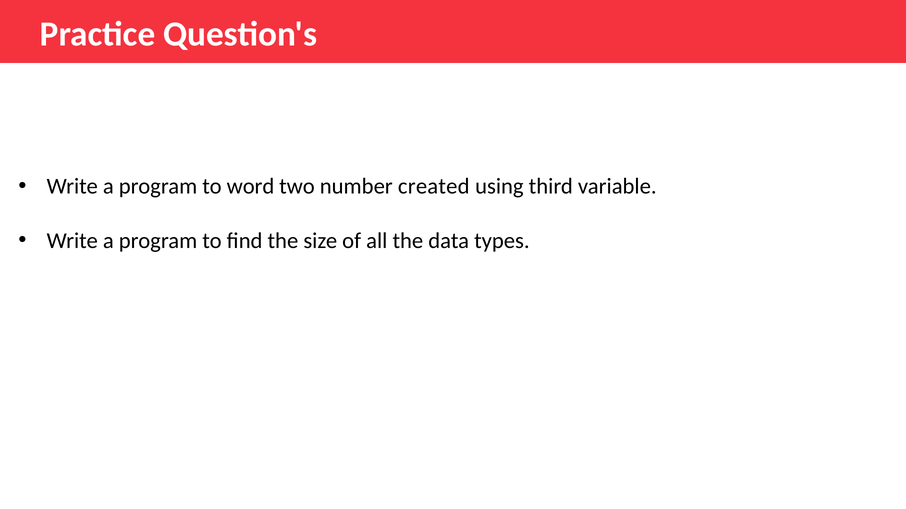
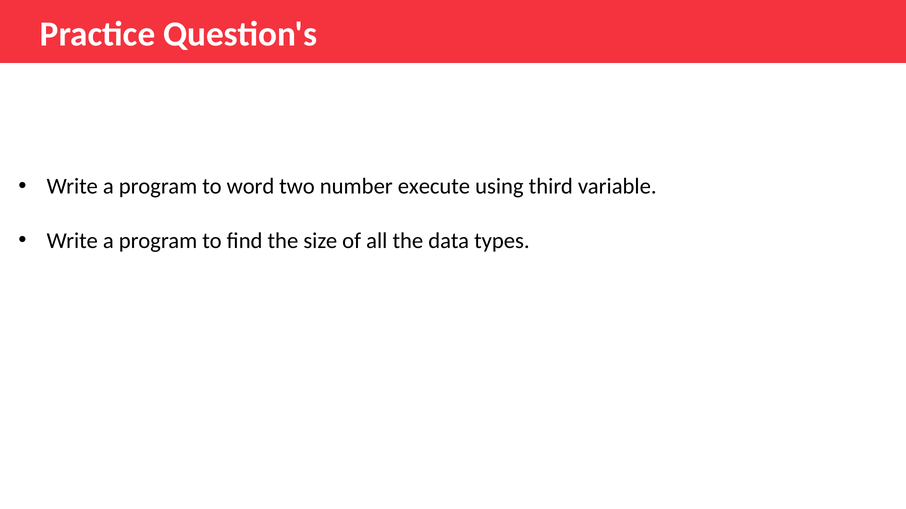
created: created -> execute (434, 187)
